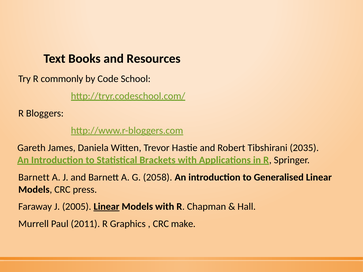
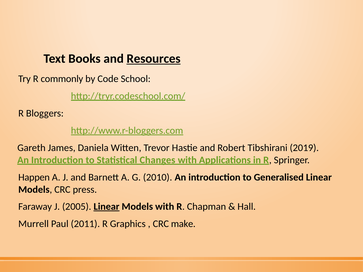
Resources underline: none -> present (154, 59)
2035: 2035 -> 2019 (304, 148)
Brackets: Brackets -> Changes (157, 160)
Barnett: Barnett -> Happen (34, 178)
2058: 2058 -> 2010 (158, 178)
